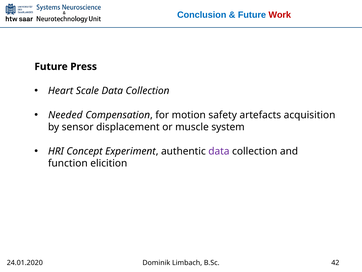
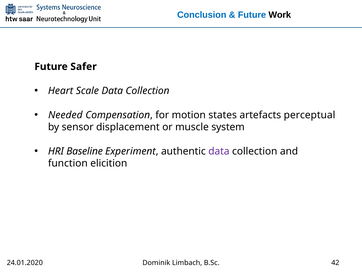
Work colour: red -> black (280, 15)
Press: Press -> Safer (84, 66)
safety: safety -> states (223, 115)
acquisition: acquisition -> perceptual (310, 115)
Concept: Concept -> Baseline (85, 151)
